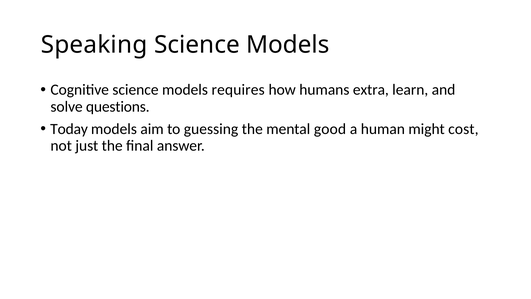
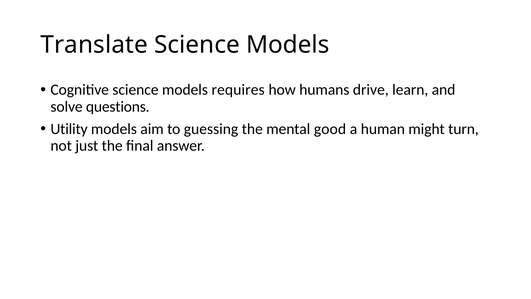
Speaking: Speaking -> Translate (94, 45)
extra: extra -> drive (371, 90)
Today: Today -> Utility (69, 129)
cost: cost -> turn (463, 129)
